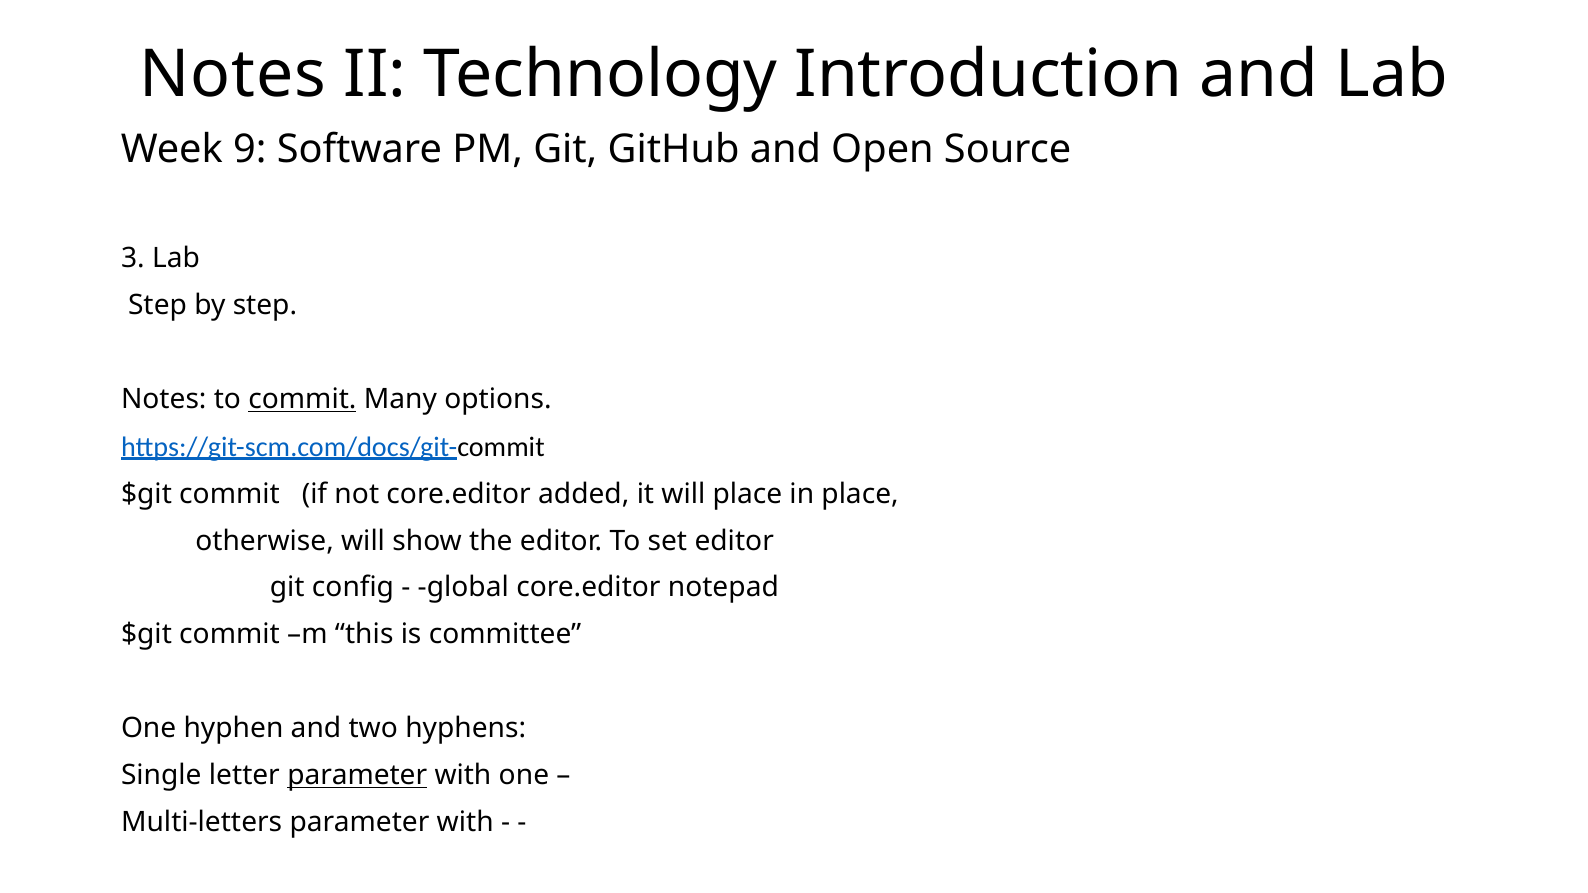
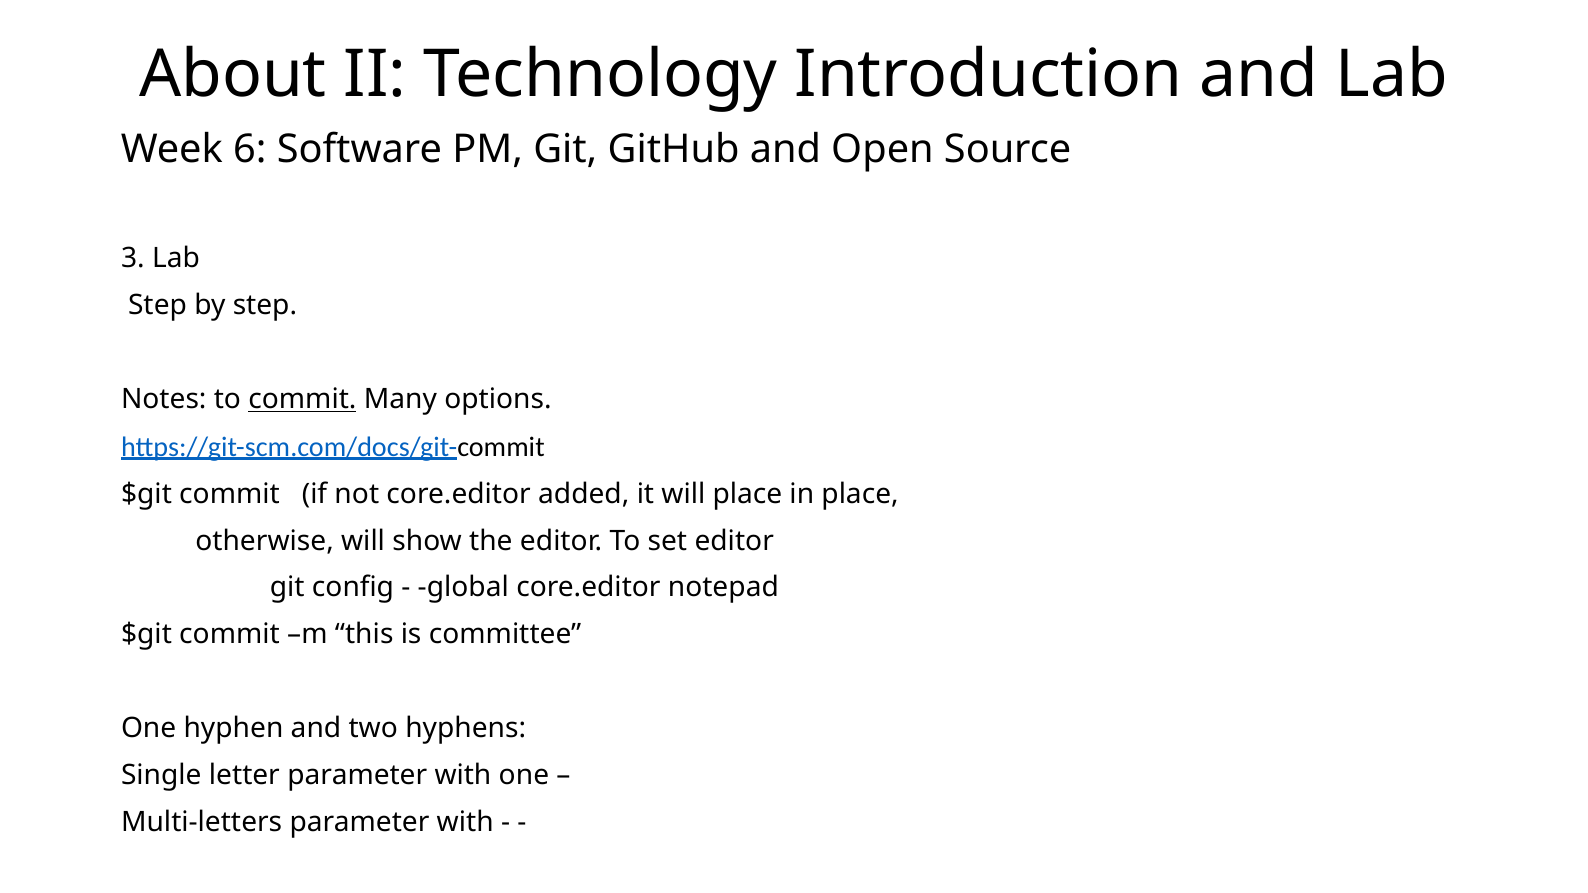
Notes: Notes -> About (233, 74)
9: 9 -> 6 (250, 149)
parameter underline: present -> none (357, 776)
